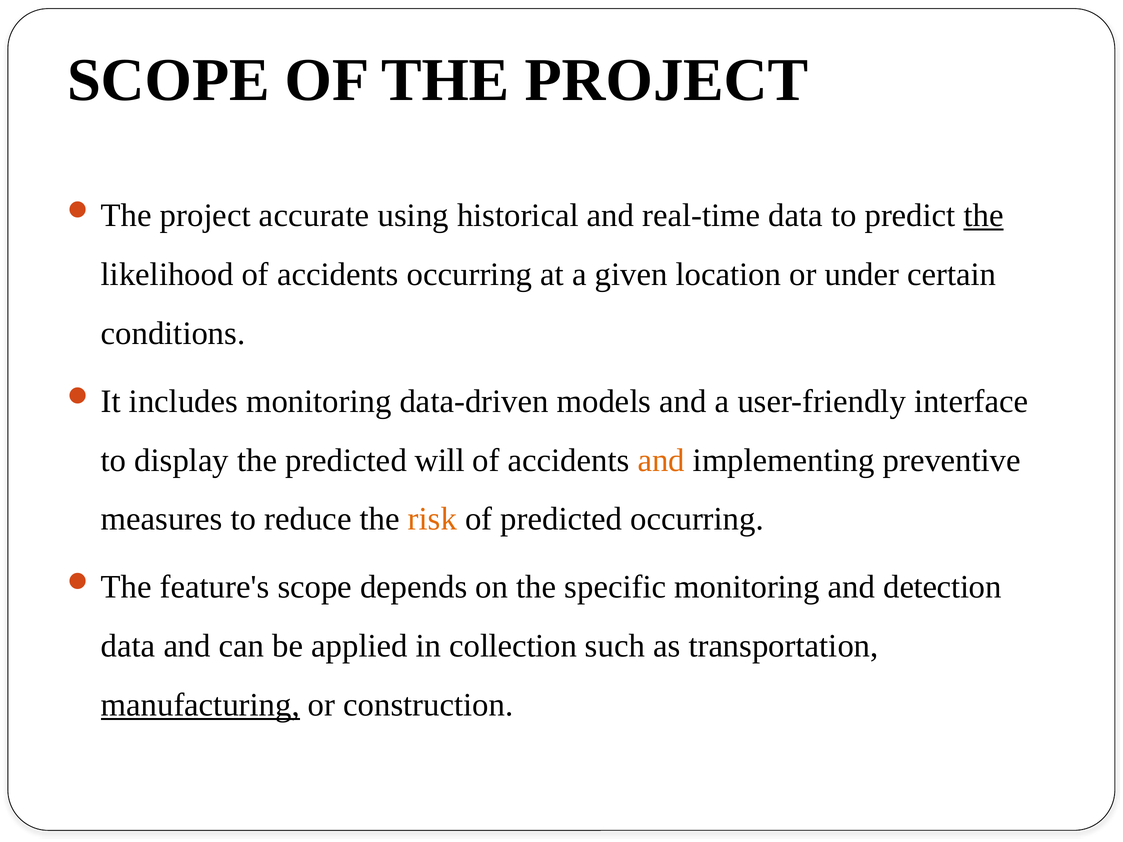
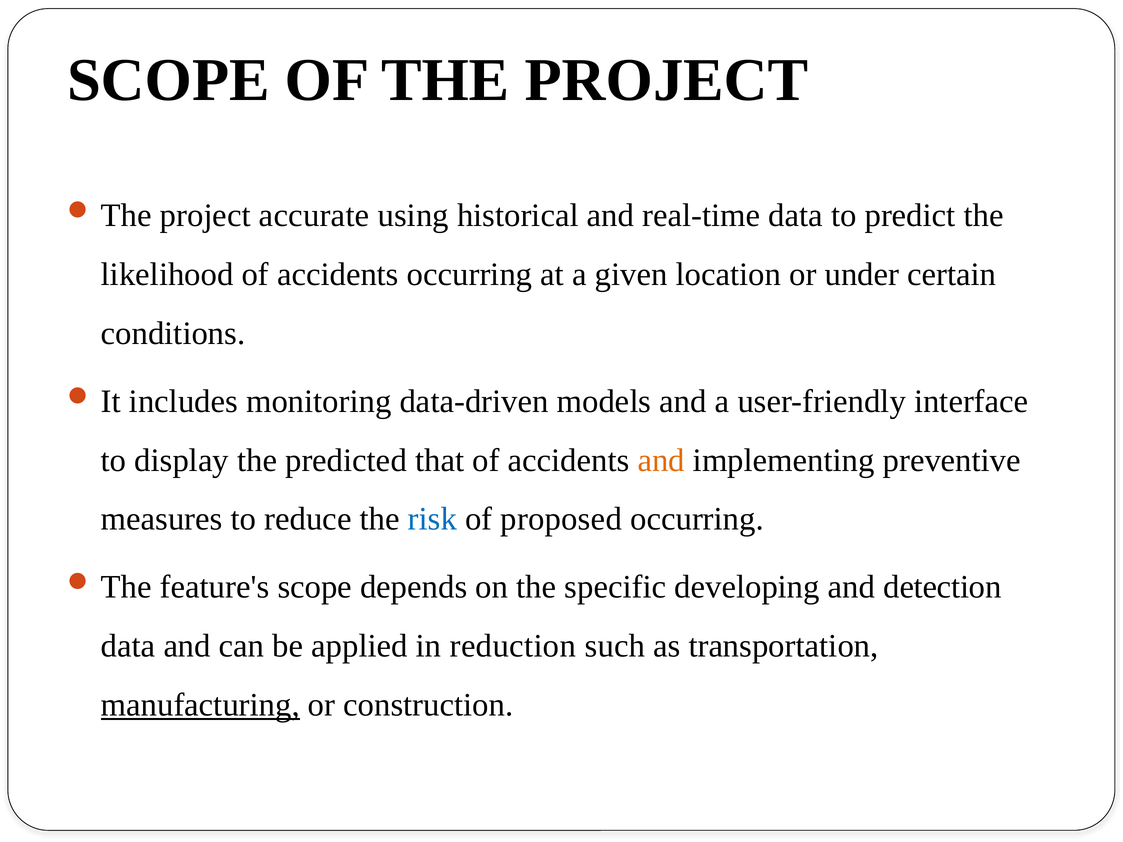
the underline: present -> none (984, 216)
will: will -> that (440, 460)
risk colour: orange -> blue (432, 519)
of predicted: predicted -> proposed (561, 519)
specific monitoring: monitoring -> developing (747, 587)
collection: collection -> reduction (513, 646)
